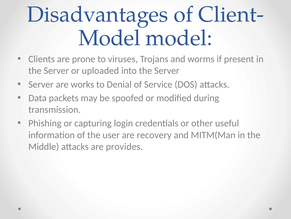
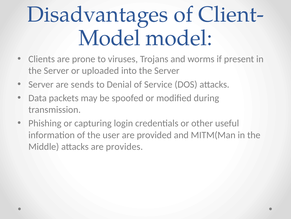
works: works -> sends (82, 84)
recovery: recovery -> provided (154, 135)
